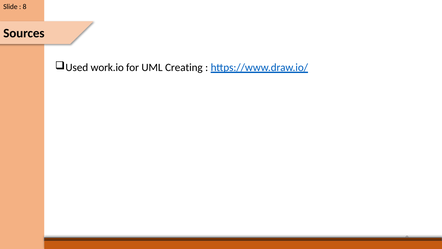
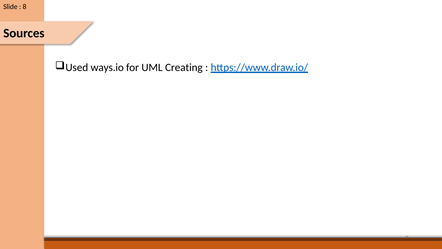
work.io: work.io -> ways.io (107, 67)
